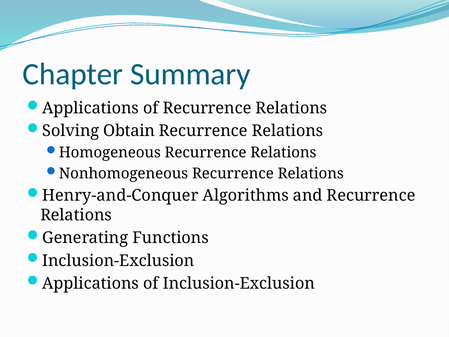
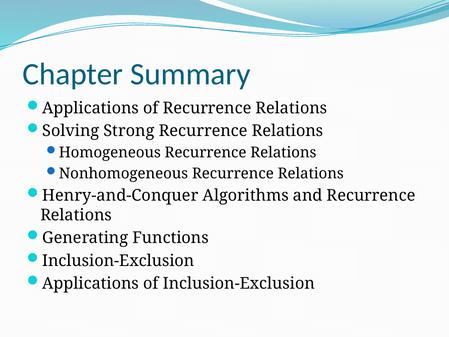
Obtain: Obtain -> Strong (129, 131)
